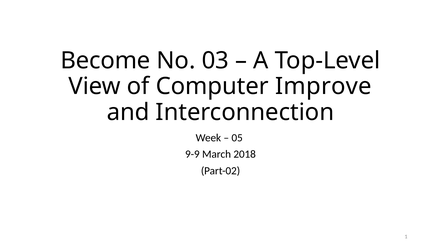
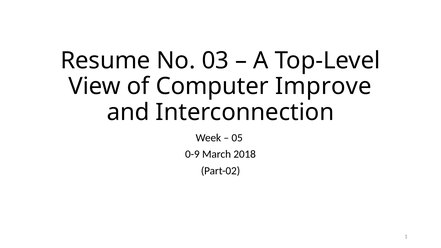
Become: Become -> Resume (105, 61)
9-9: 9-9 -> 0-9 (192, 154)
